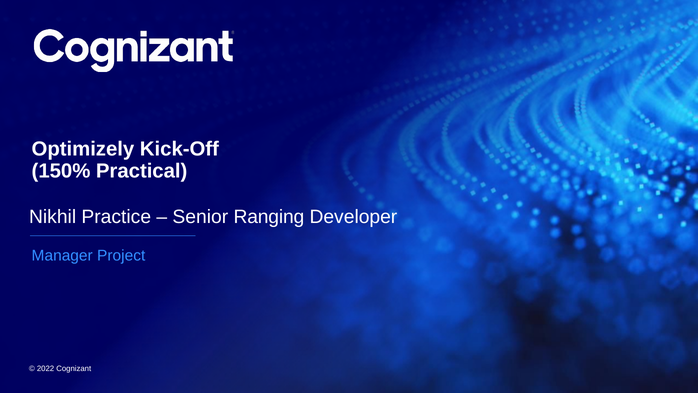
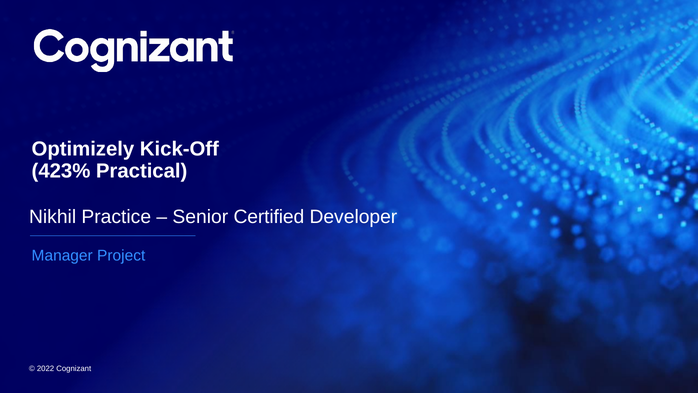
150%: 150% -> 423% (61, 171)
Ranging: Ranging -> Certified (269, 217)
